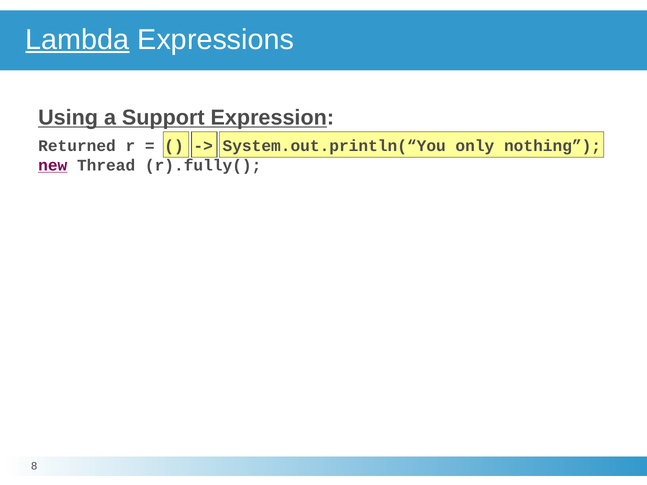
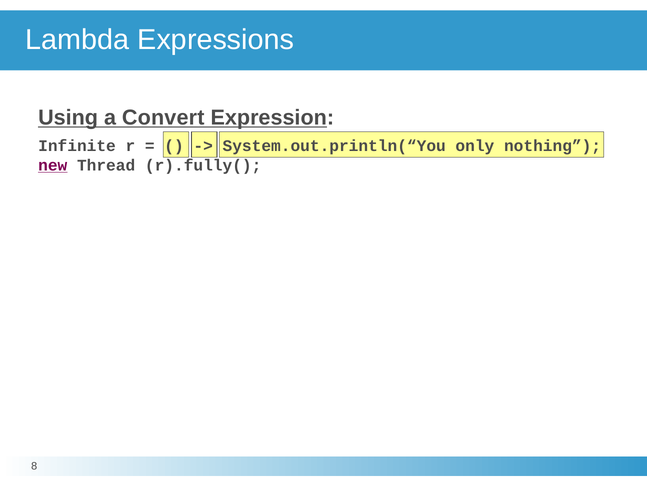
Lambda underline: present -> none (77, 40)
Support: Support -> Convert (163, 118)
Returned: Returned -> Infinite (77, 146)
